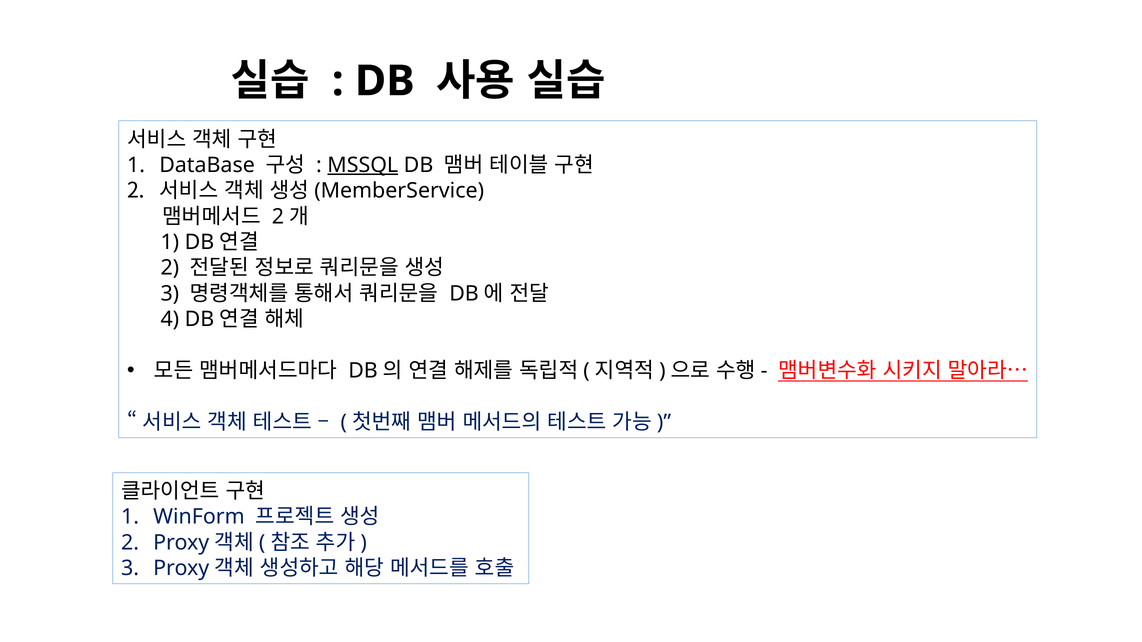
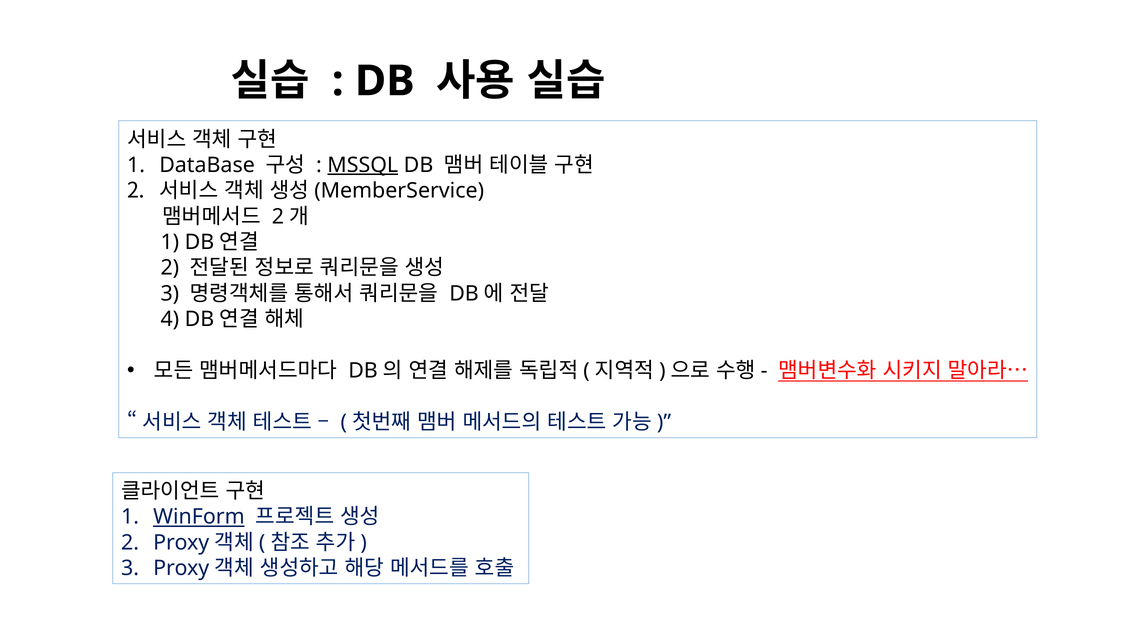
WinForm underline: none -> present (199, 517)
